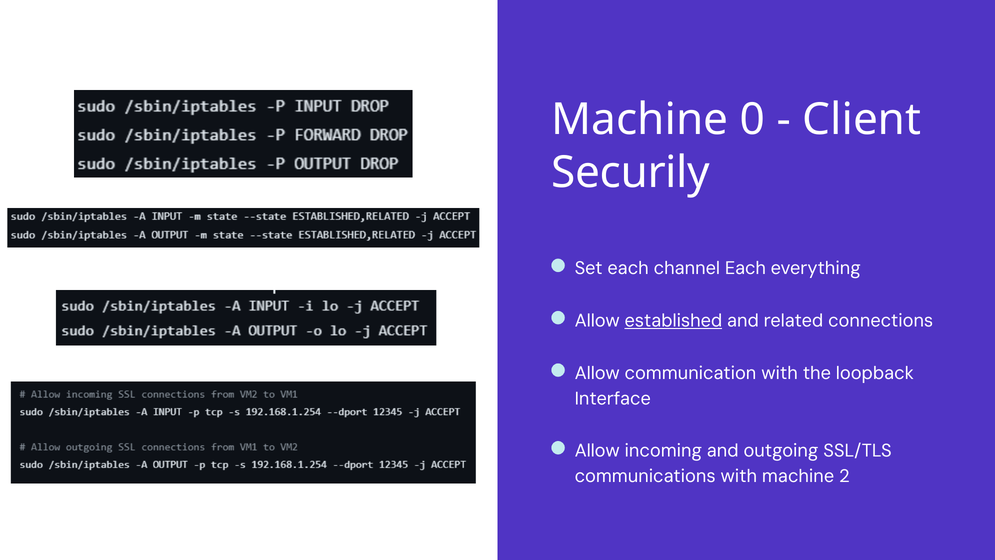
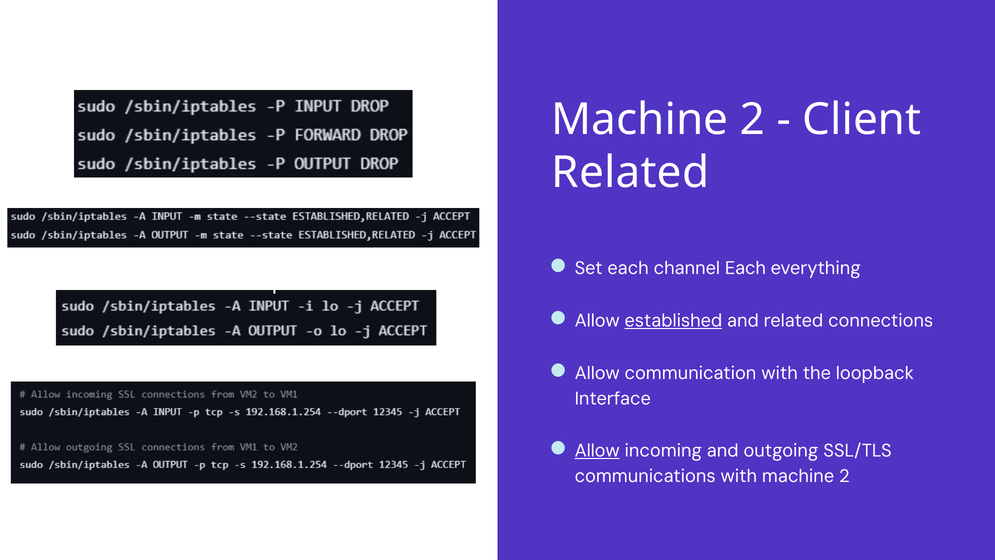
0: 0 -> 2 (752, 120)
Securily: Securily -> Related (630, 173)
Allow underline: none -> present (597, 450)
